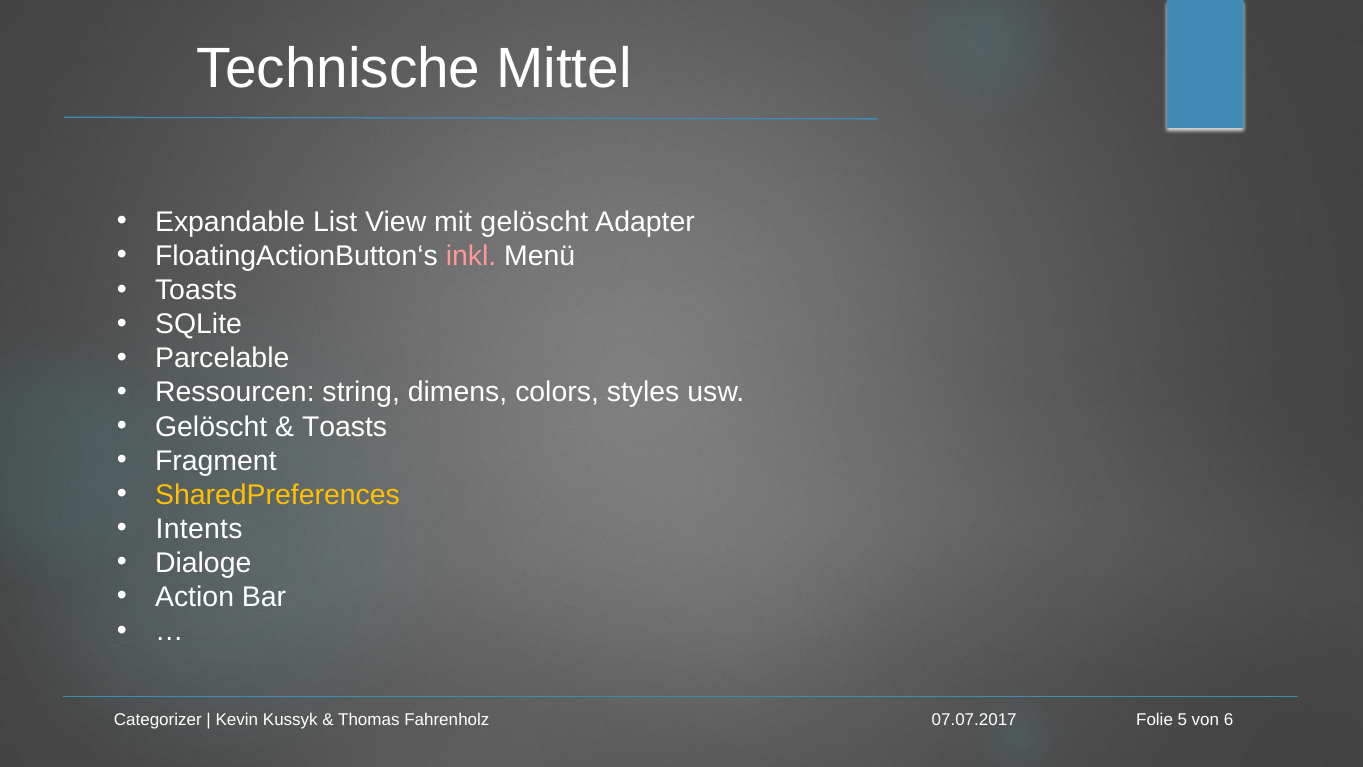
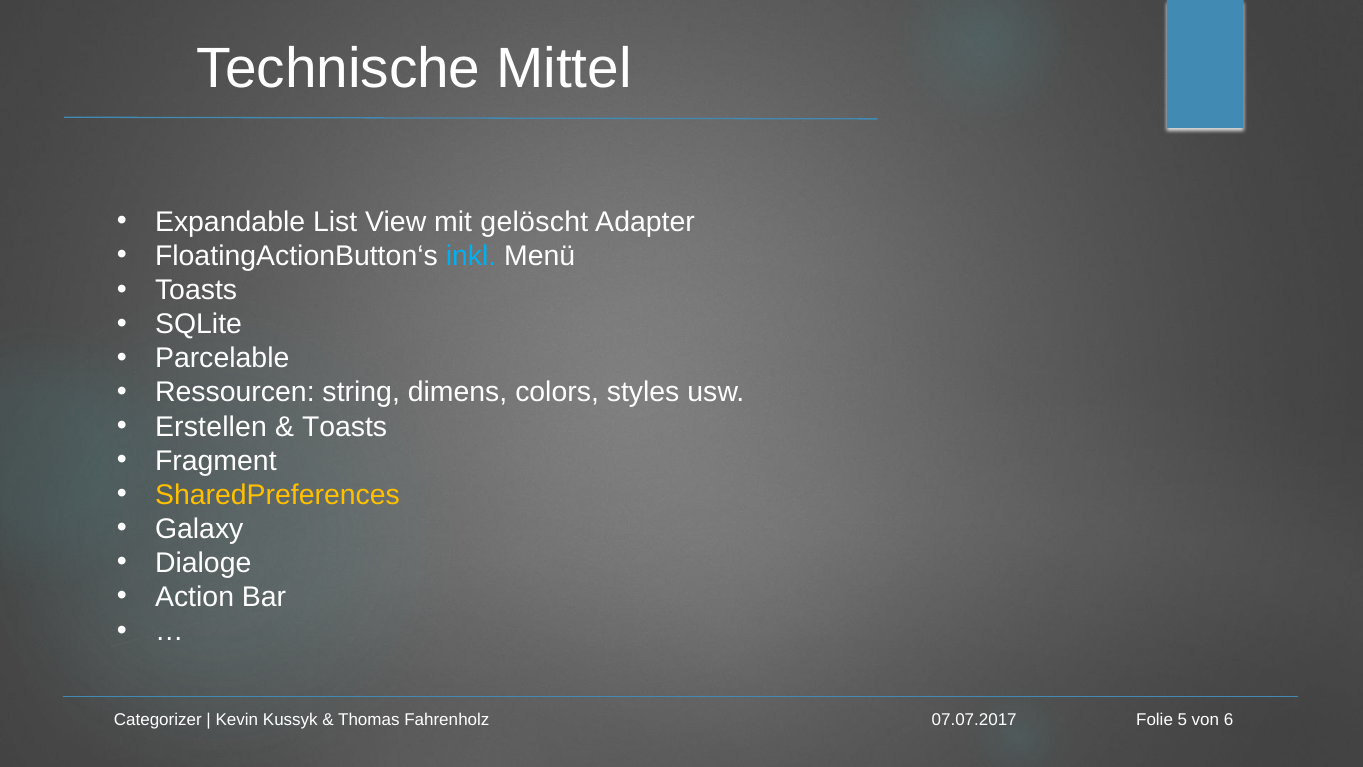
inkl colour: pink -> light blue (471, 256)
Gelöscht: Gelöscht -> Erstellen (211, 426)
Intents: Intents -> Galaxy (199, 529)
